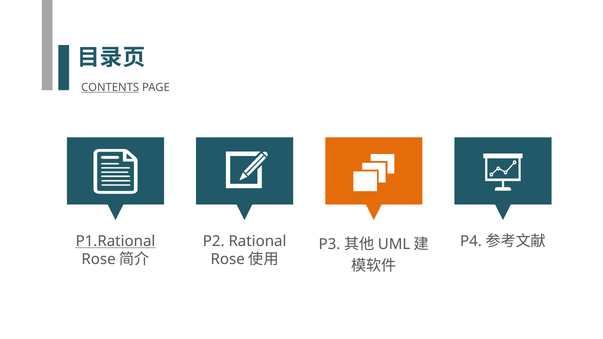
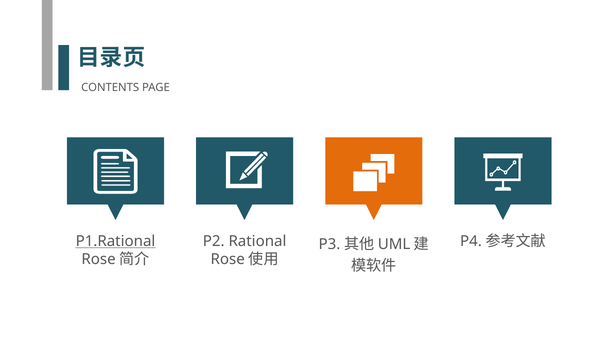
CONTENTS underline: present -> none (110, 87)
